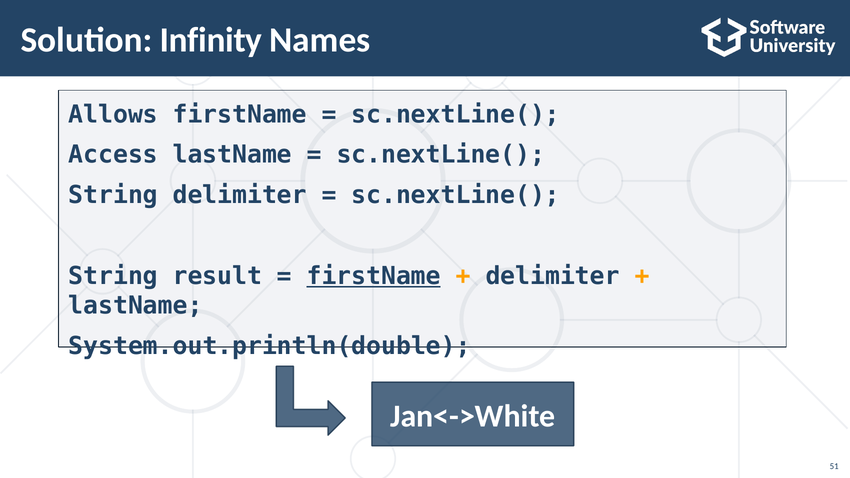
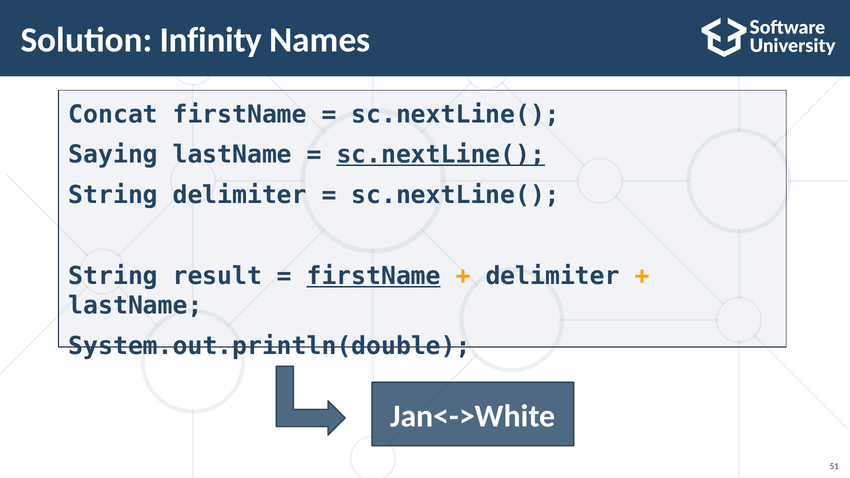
Allows: Allows -> Concat (113, 114)
Access: Access -> Saying (113, 155)
sc.nextLine( underline: none -> present (441, 155)
